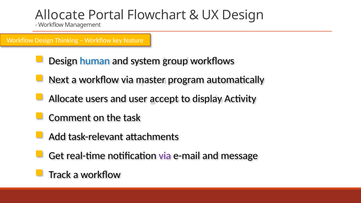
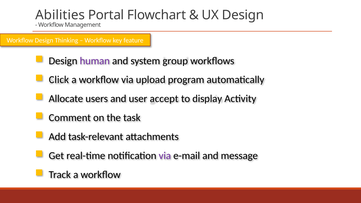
Allocate: Allocate -> Abilities (60, 15)
human colour: blue -> purple (95, 61)
Next: Next -> Click (59, 80)
master: master -> upload (151, 80)
